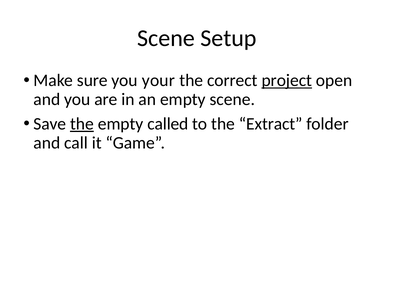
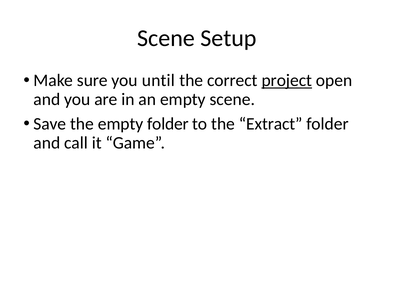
your: your -> until (158, 80)
the underline: present -> none (82, 124)
empty called: called -> folder (168, 124)
